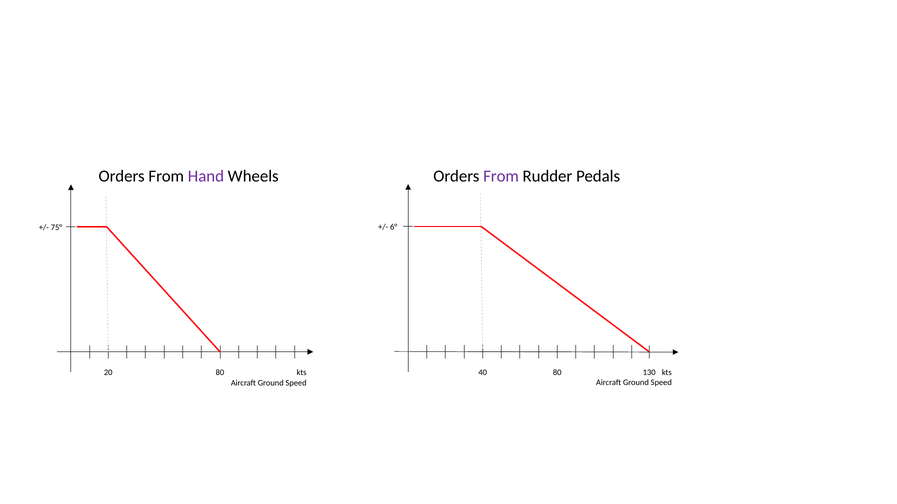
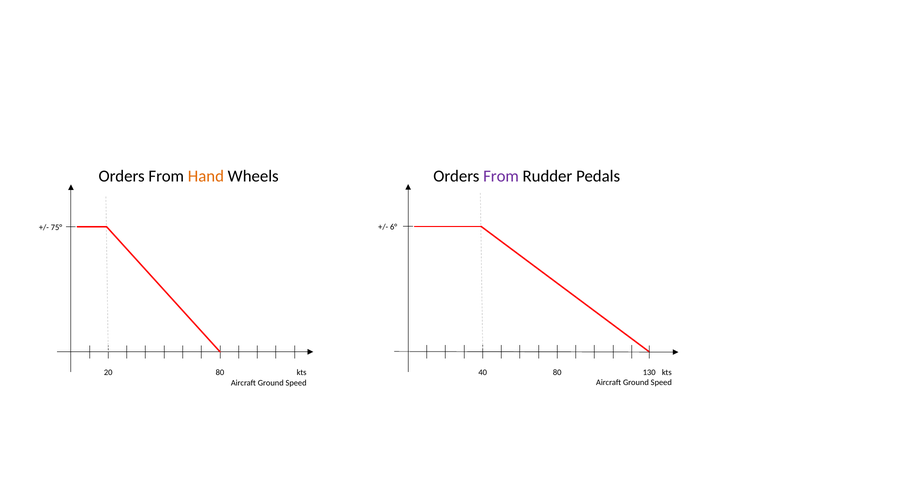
Hand colour: purple -> orange (206, 177)
